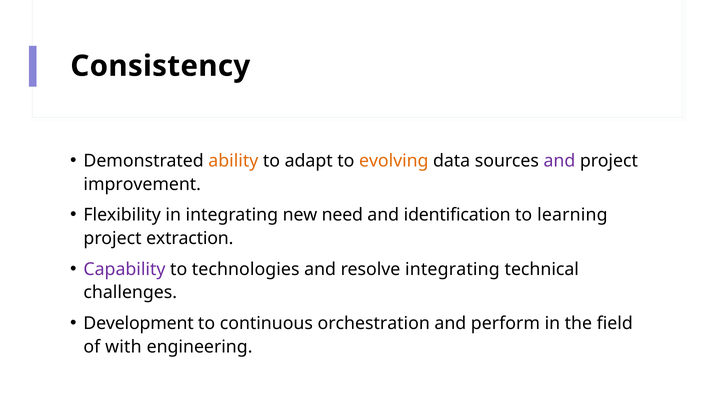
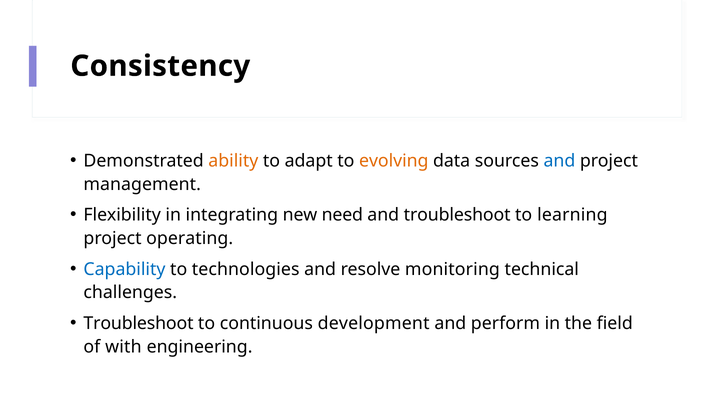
and colour: purple -> blue (559, 161)
improvement: improvement -> management (142, 184)
and identification: identification -> troubleshoot (457, 215)
extraction: extraction -> operating (190, 238)
Capability colour: purple -> blue (124, 269)
resolve integrating: integrating -> monitoring (452, 269)
Development: Development -> Troubleshoot (139, 323)
orchestration: orchestration -> development (374, 323)
